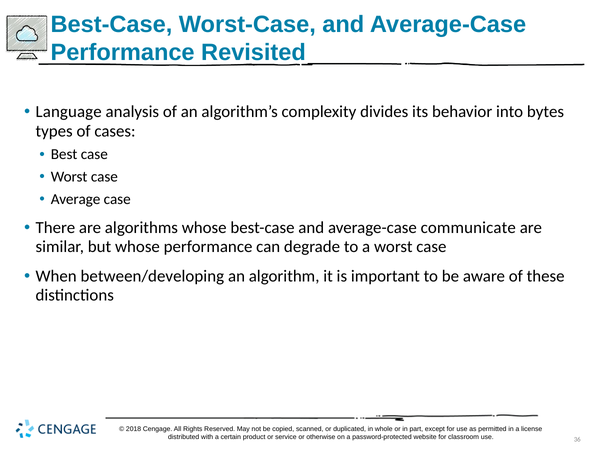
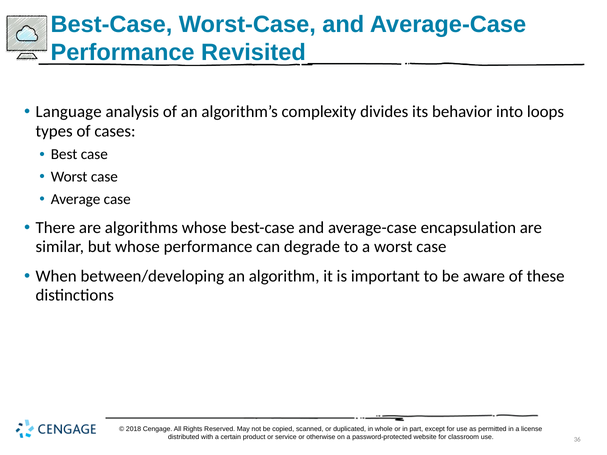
bytes: bytes -> loops (545, 112)
communicate: communicate -> encapsulation (468, 228)
